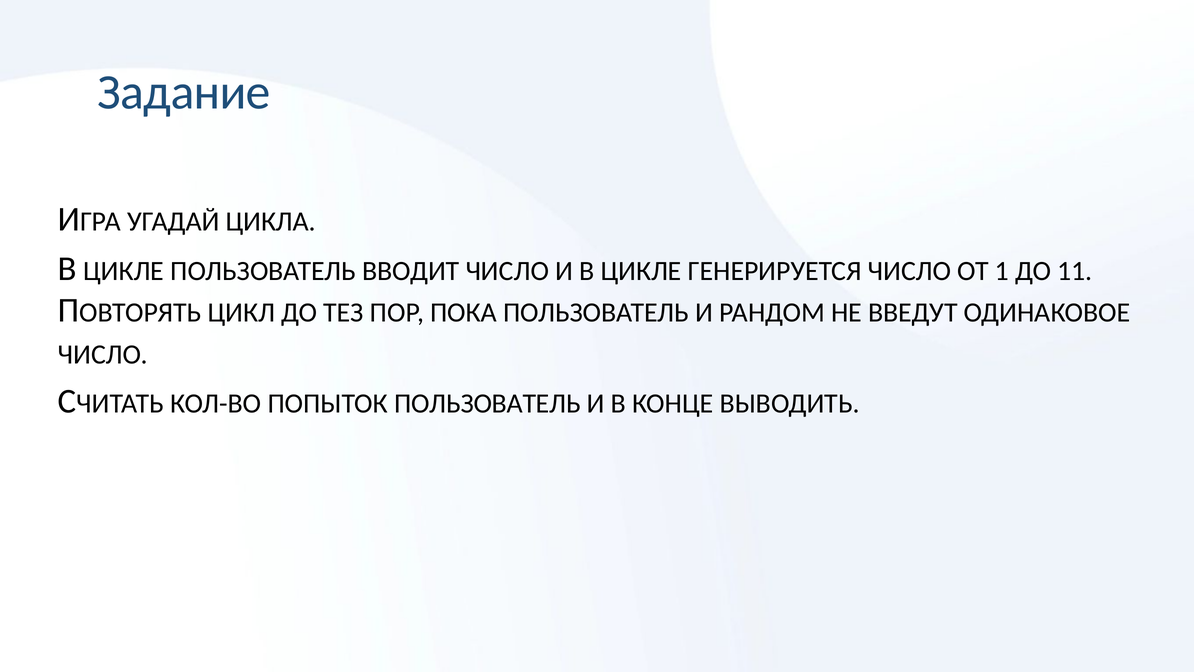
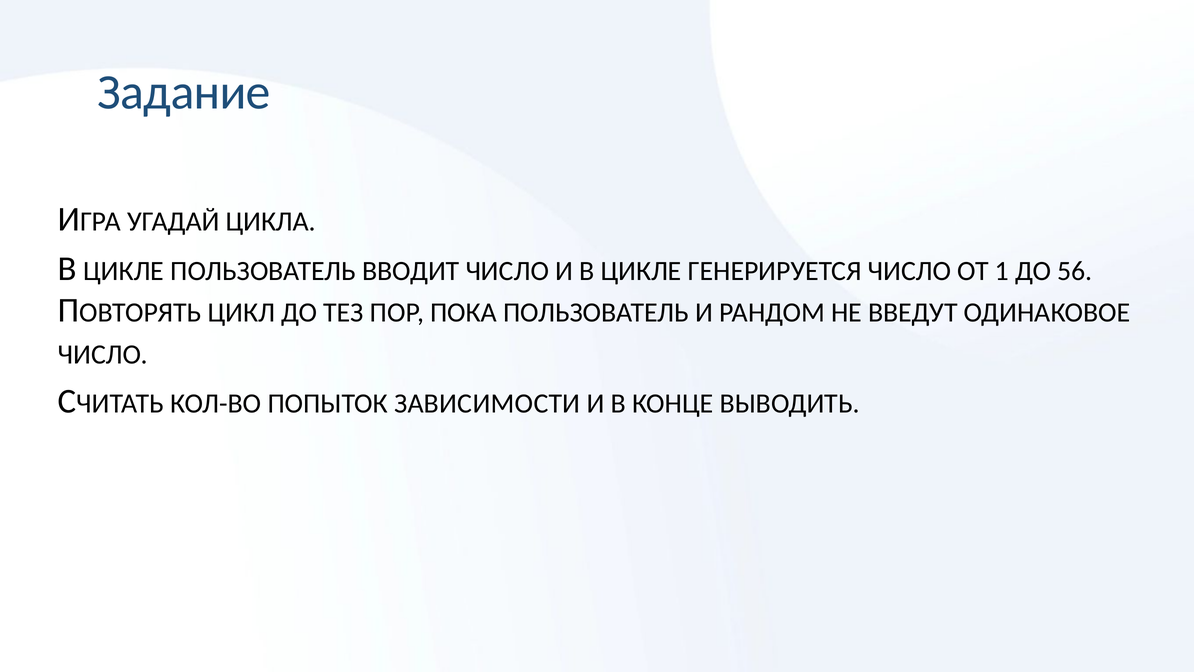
11: 11 -> 56 (1075, 271)
ПОПЫТОК ПОЛЬЗОВАТЕЛЬ: ПОЛЬЗОВАТЕЛЬ -> ЗАВИСИМОСТИ (487, 403)
